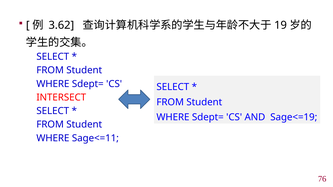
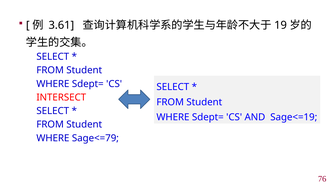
3.62: 3.62 -> 3.61 (61, 25)
Sage<=11: Sage<=11 -> Sage<=79 (95, 138)
